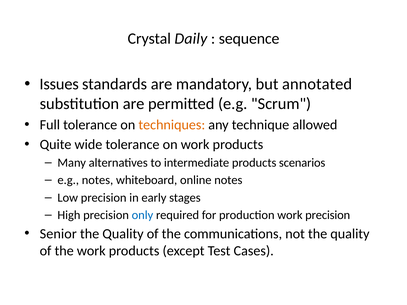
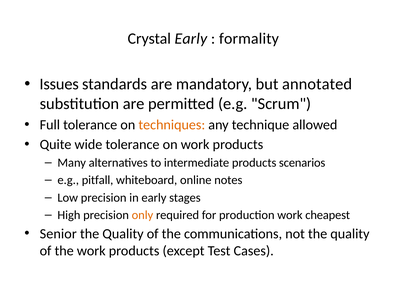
Crystal Daily: Daily -> Early (191, 39)
sequence: sequence -> formality (249, 39)
e.g notes: notes -> pitfall (98, 180)
only colour: blue -> orange (142, 215)
work precision: precision -> cheapest (328, 215)
